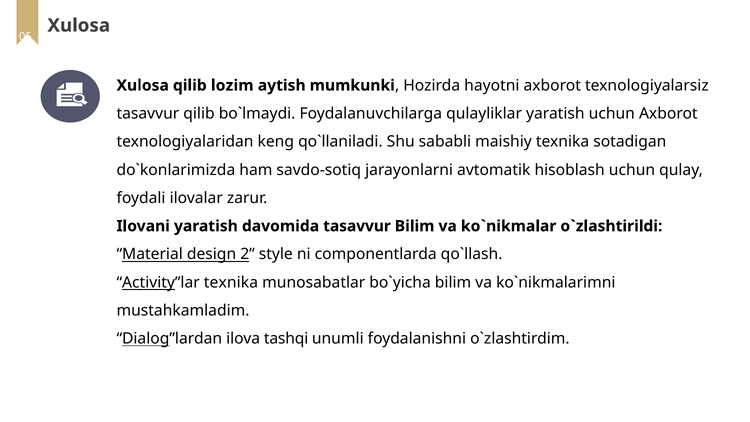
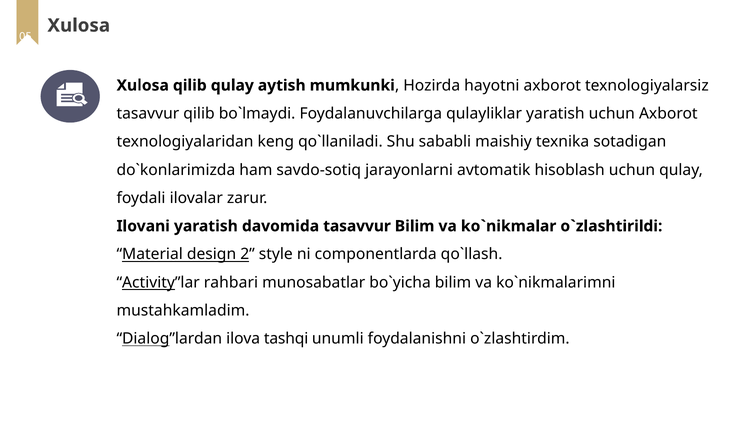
qilib lozim: lozim -> qulay (232, 85)
Activity”lar texnika: texnika -> rahbari (231, 282)
